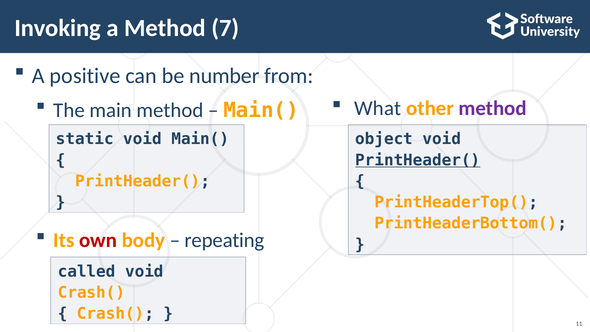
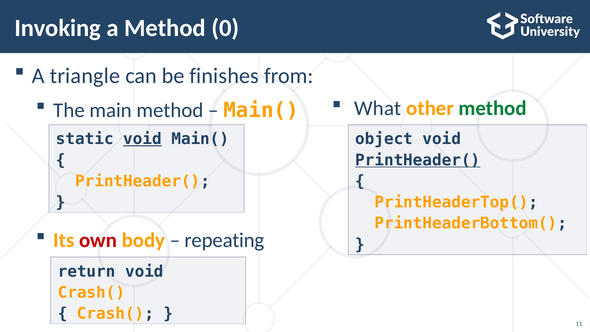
7: 7 -> 0 (225, 28)
positive: positive -> triangle (85, 76)
number: number -> finishes (224, 76)
method colour: purple -> green (493, 108)
void underline: none -> present (143, 139)
called: called -> return (87, 271)
